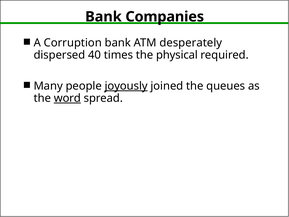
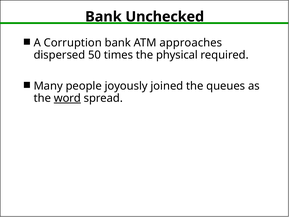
Companies: Companies -> Unchecked (165, 17)
desperately: desperately -> approaches (191, 43)
40: 40 -> 50 (95, 55)
joyously underline: present -> none (126, 86)
